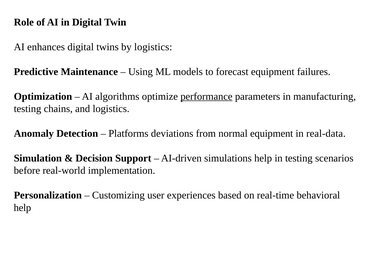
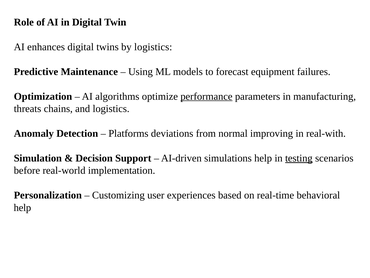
testing: testing -> threats (28, 109)
normal equipment: equipment -> improving (272, 133)
real-data: real-data -> real-with (326, 133)
testing underline: none -> present (299, 158)
